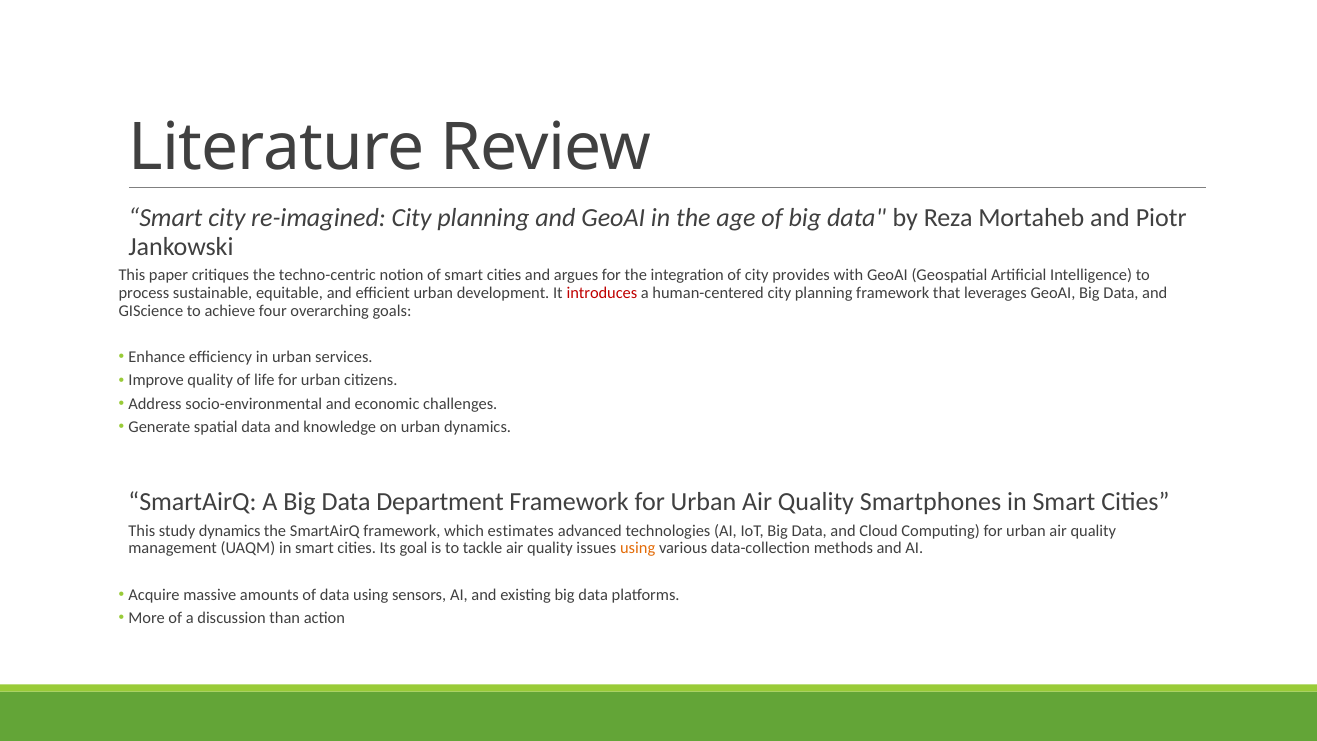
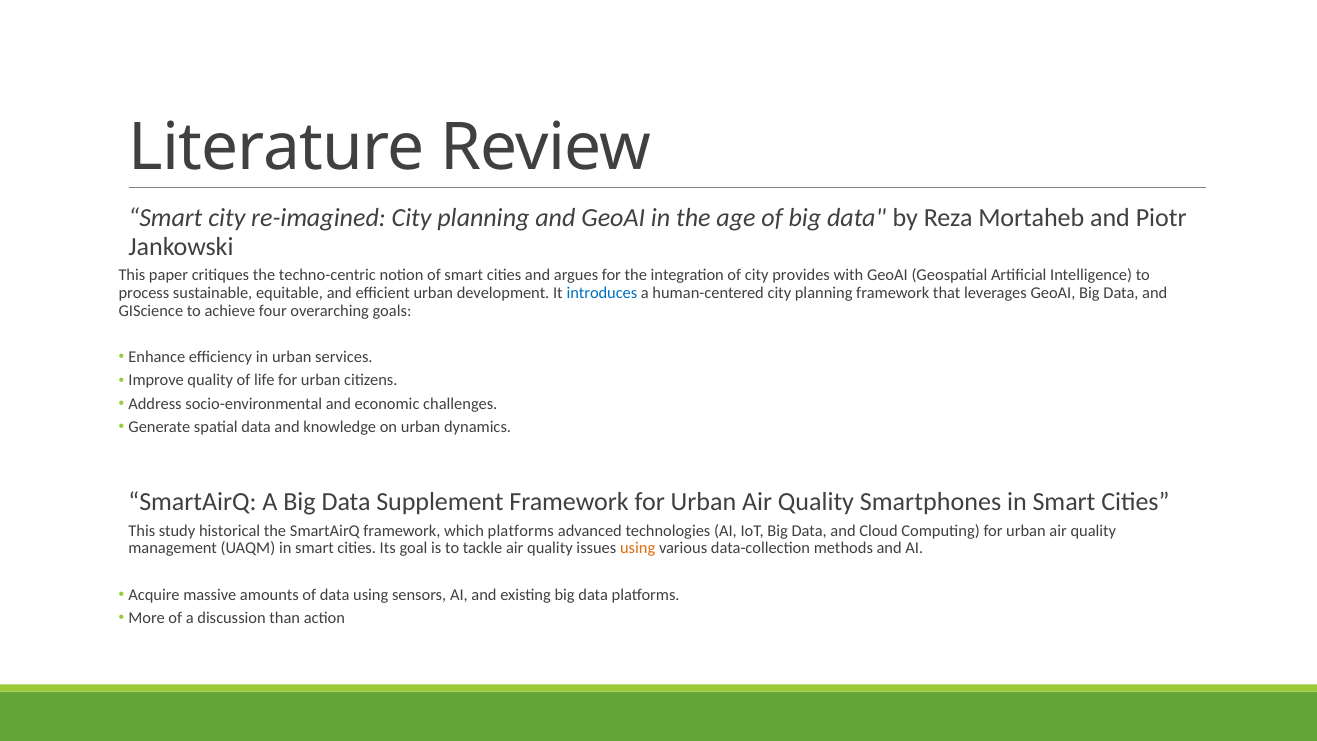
introduces colour: red -> blue (602, 293)
Department: Department -> Supplement (440, 502)
study dynamics: dynamics -> historical (230, 531)
which estimates: estimates -> platforms (521, 531)
